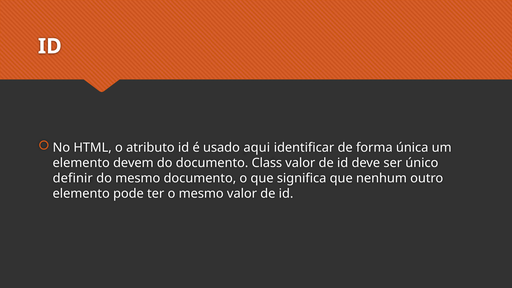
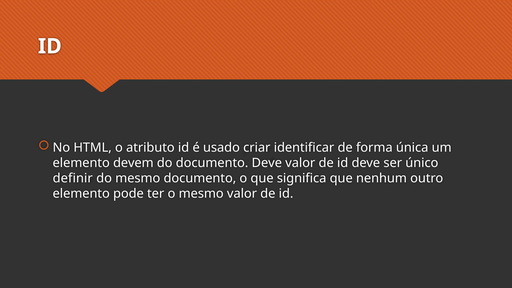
aqui: aqui -> criar (257, 148)
documento Class: Class -> Deve (267, 163)
